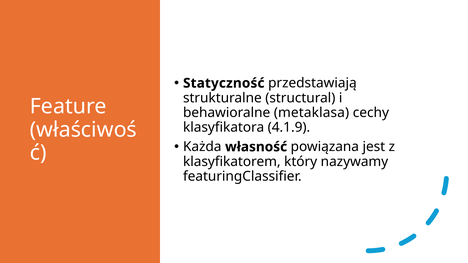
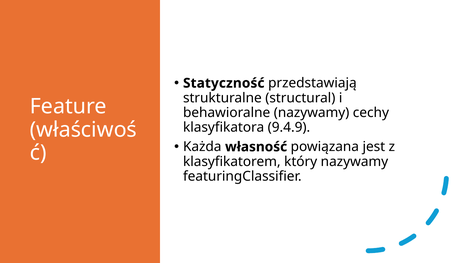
behawioralne metaklasa: metaklasa -> nazywamy (312, 113)
4.1.9: 4.1.9 -> 9.4.9 (289, 127)
